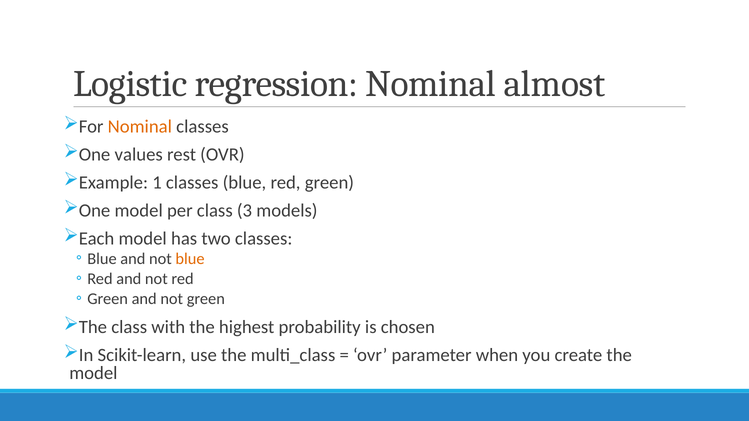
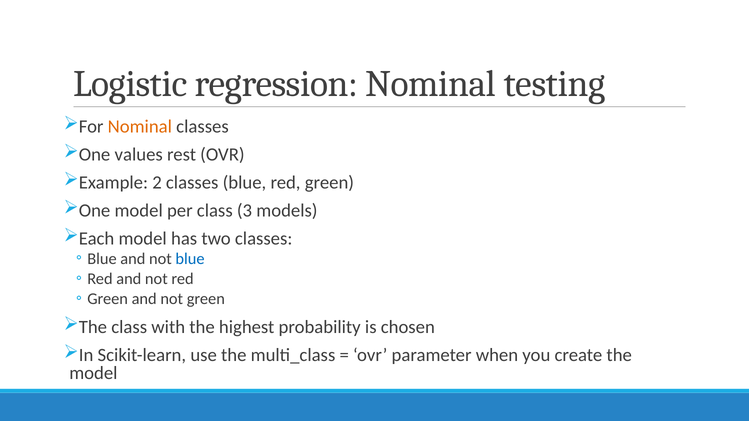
almost: almost -> testing (555, 84)
1: 1 -> 2 (157, 183)
blue colour: orange -> blue (190, 259)
